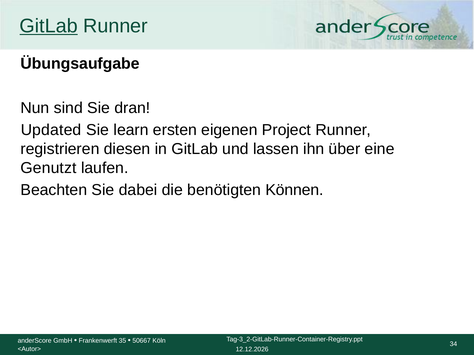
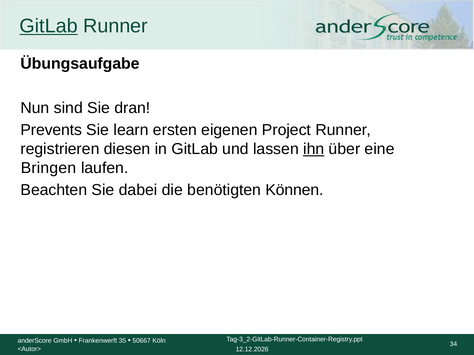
Updated: Updated -> Prevents (51, 130)
ihn underline: none -> present (314, 149)
Genutzt: Genutzt -> Bringen (48, 168)
